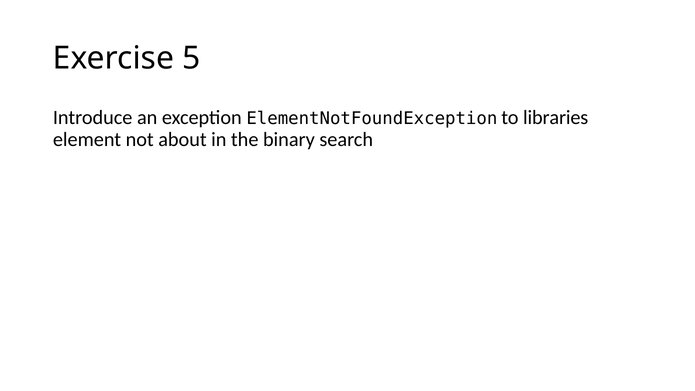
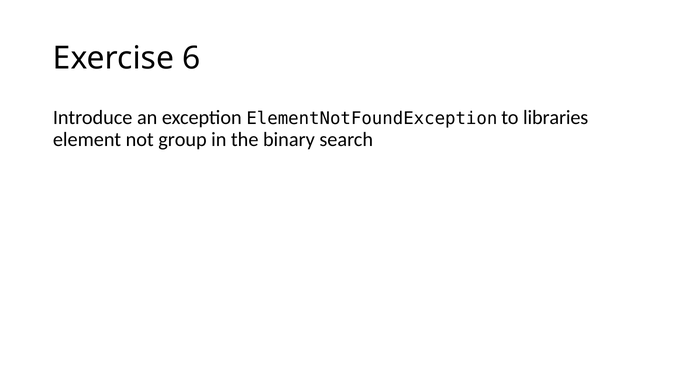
5: 5 -> 6 (191, 58)
about: about -> group (182, 139)
